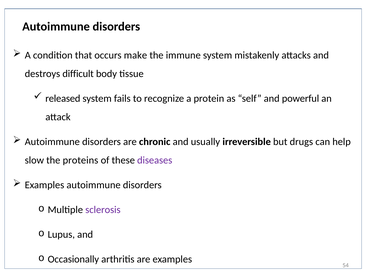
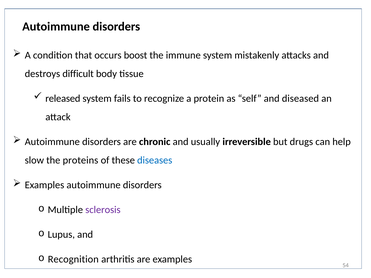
make: make -> boost (136, 55)
powerful: powerful -> diseased (300, 99)
diseases colour: purple -> blue (155, 160)
Occasionally: Occasionally -> Recognition (73, 259)
